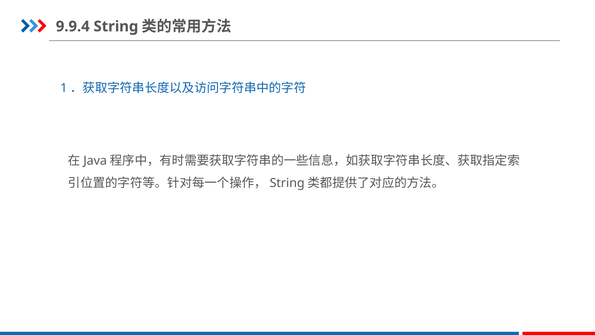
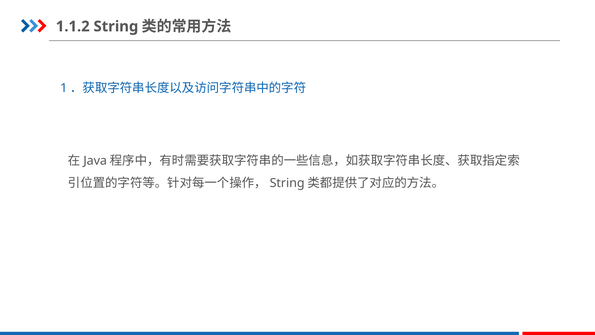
9.9.4: 9.9.4 -> 1.1.2 (73, 26)
